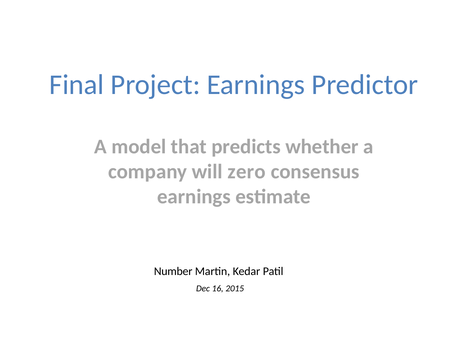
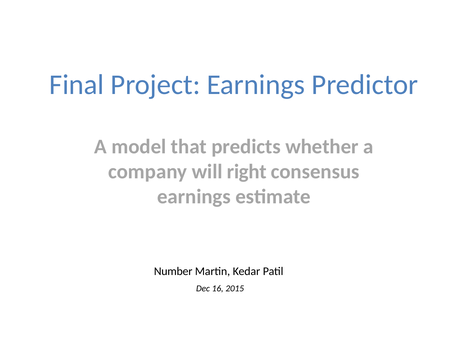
zero: zero -> right (247, 172)
